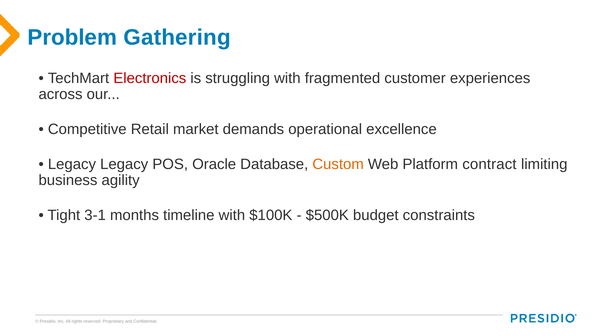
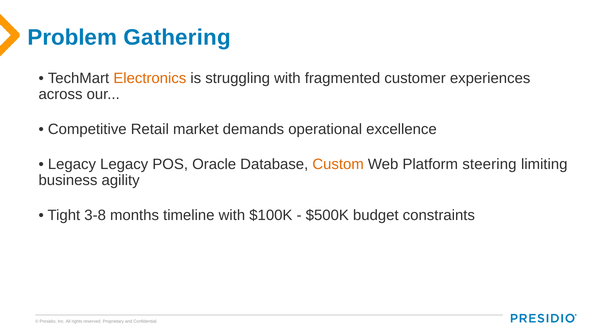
Electronics colour: red -> orange (150, 78)
contract: contract -> steering (489, 164)
3-1: 3-1 -> 3-8 (95, 215)
